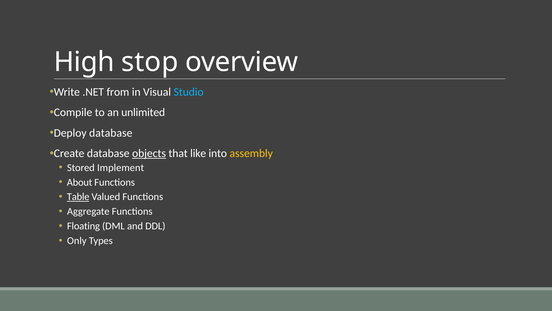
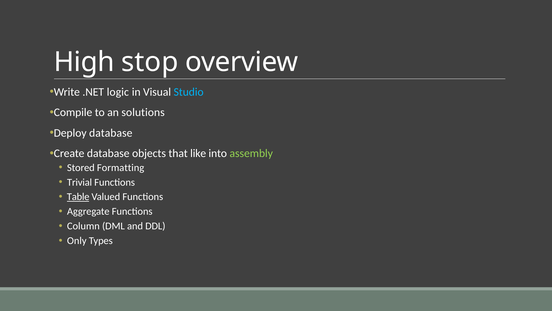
from: from -> logic (118, 92)
unlimited: unlimited -> solutions (143, 112)
objects underline: present -> none (149, 153)
assembly colour: yellow -> light green (251, 153)
Implement: Implement -> Formatting (121, 167)
About: About -> Trivial (80, 182)
Floating: Floating -> Column (83, 226)
